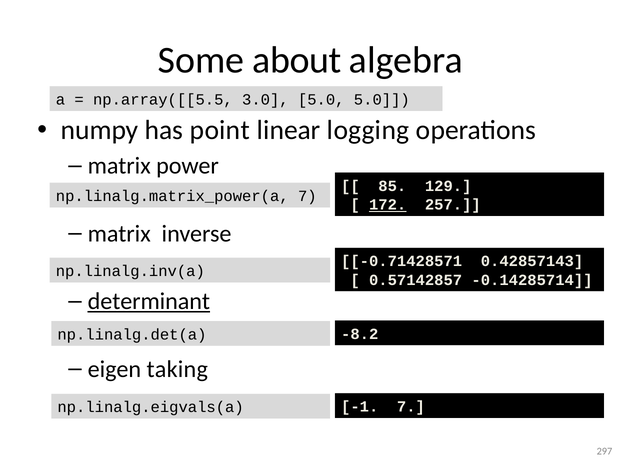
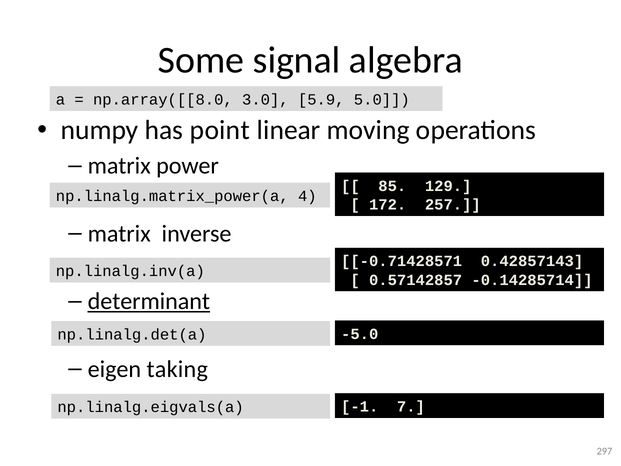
about: about -> signal (297, 60)
np.array([[5.5: np.array([[5.5 -> np.array([[8.0 (163, 100)
3.0 5.0: 5.0 -> 5.9 (321, 100)
logging: logging -> moving (368, 130)
np.linalg.matrix_power(a 7: 7 -> 4 (307, 196)
172 underline: present -> none (388, 205)
-8.2: -8.2 -> -5.0 (360, 334)
